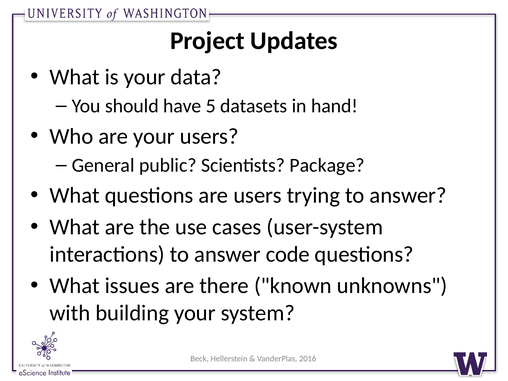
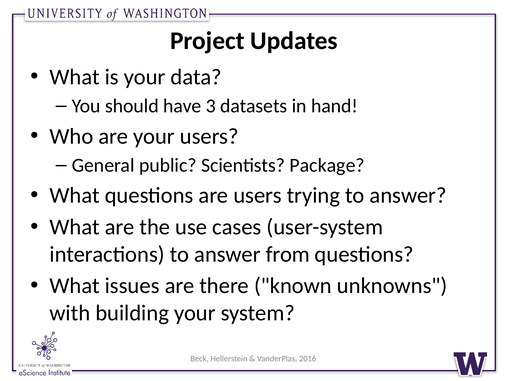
5: 5 -> 3 (211, 106)
code: code -> from (288, 254)
